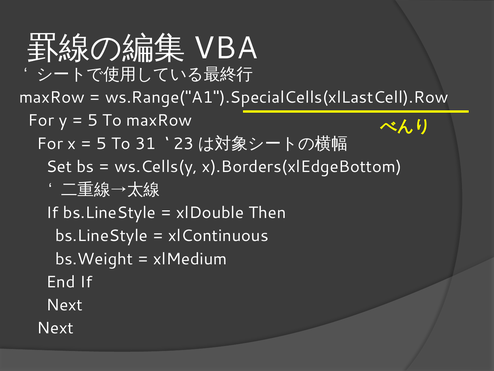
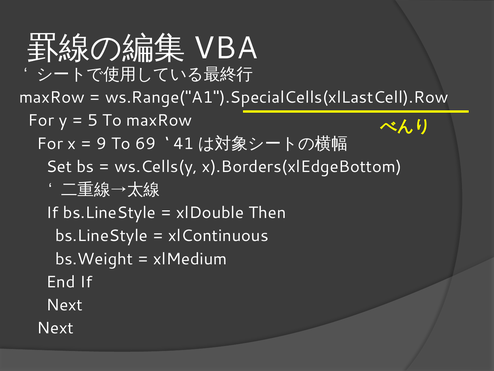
5: 5 -> 9 (101, 143)
31: 31 -> 69 (146, 143)
23: 23 -> 41 (184, 143)
